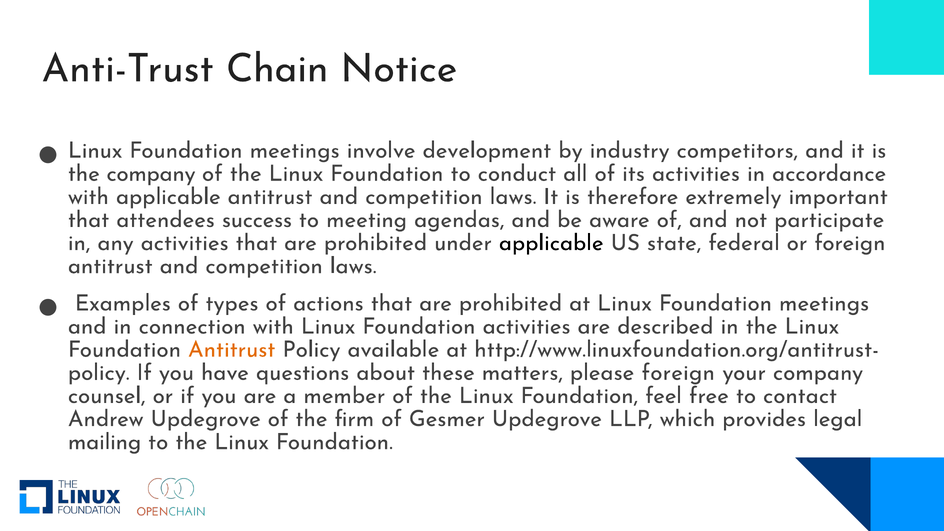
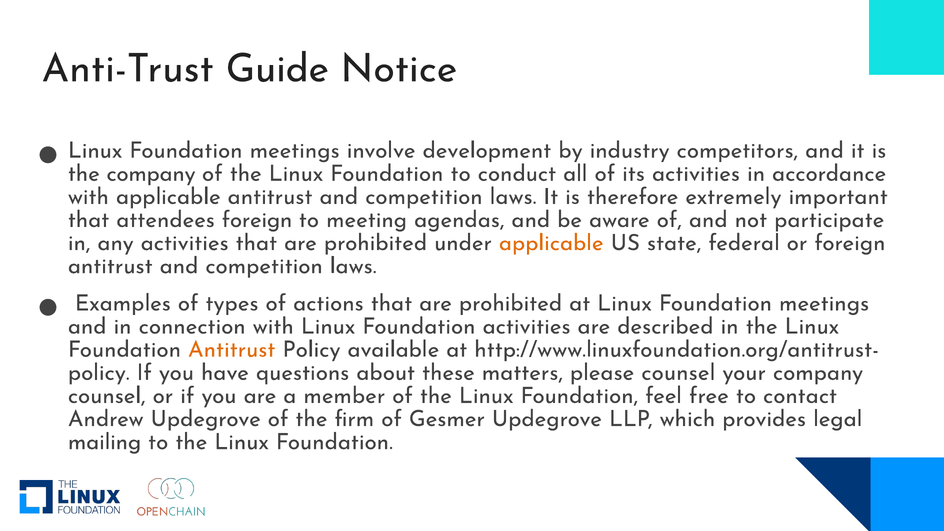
Chain: Chain -> Guide (277, 68)
attendees success: success -> foreign (257, 220)
applicable colour: black -> orange (551, 243)
please foreign: foreign -> counsel (678, 372)
